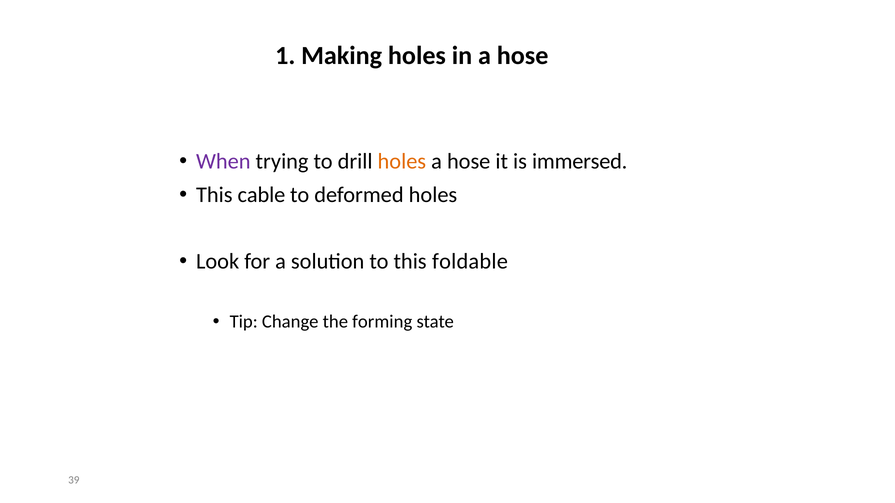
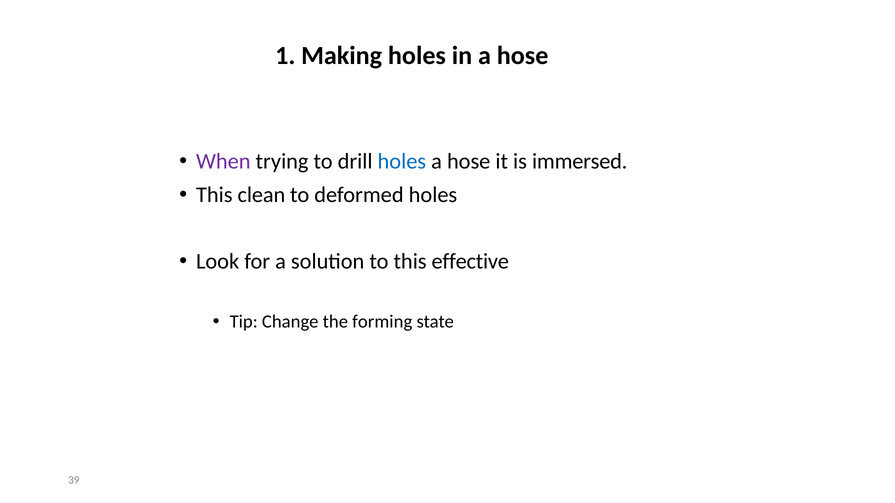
holes colour: orange -> blue (402, 161)
cable: cable -> clean (261, 195)
foldable: foldable -> effective (470, 262)
